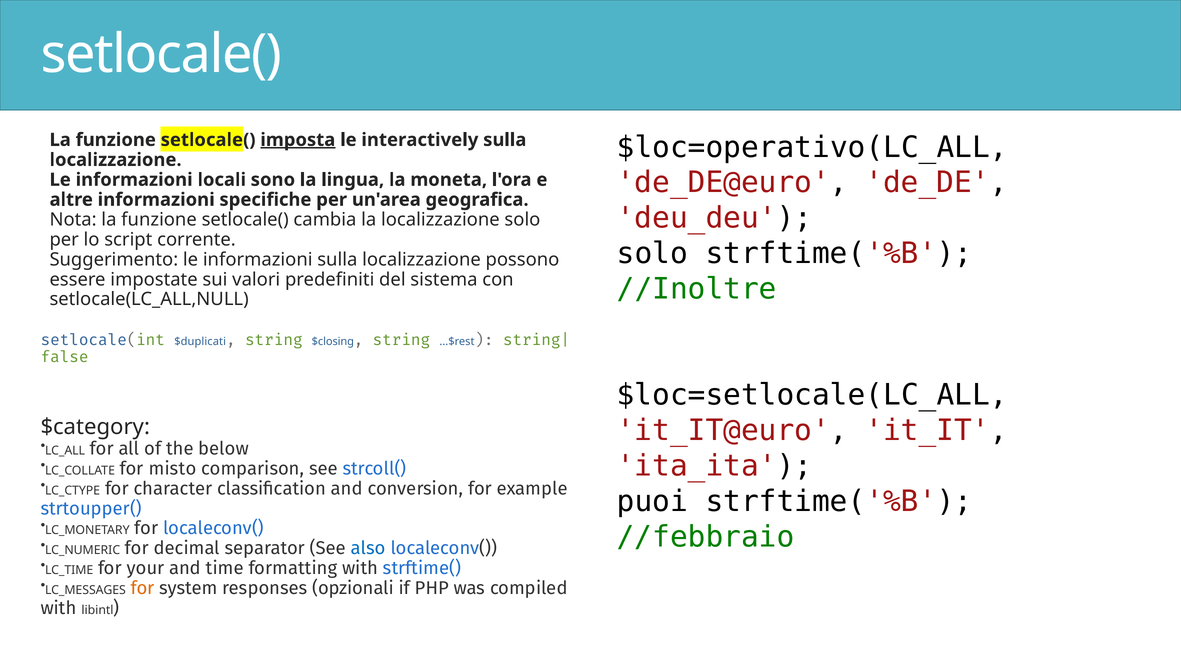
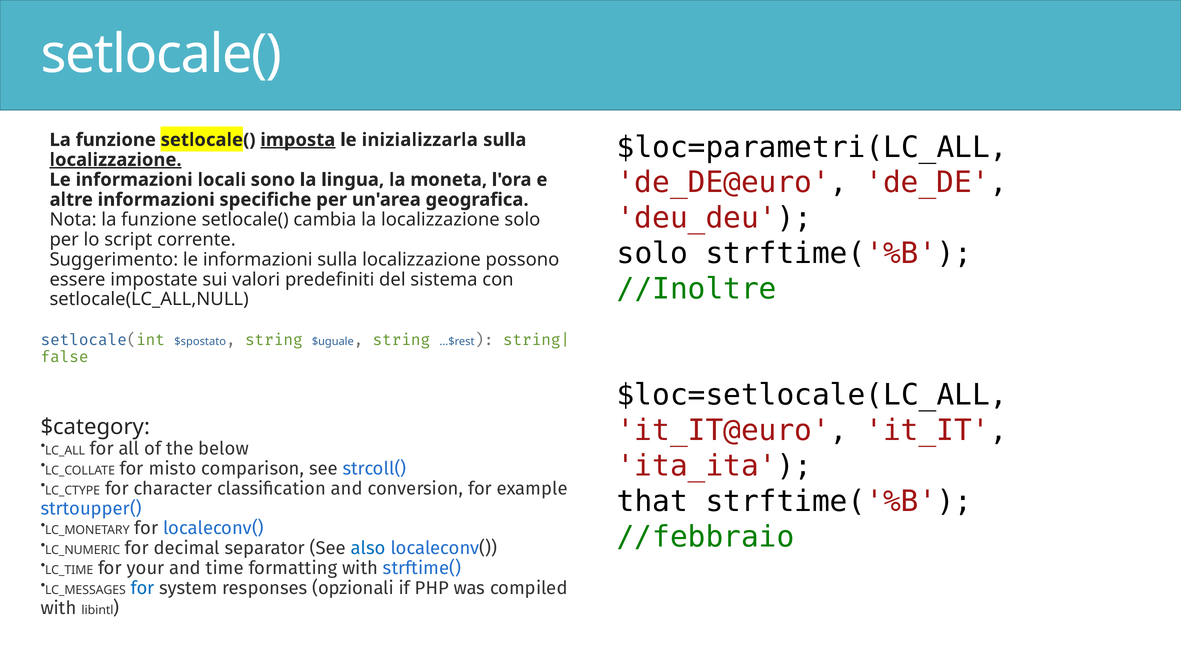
$loc=operativo(LC_ALL: $loc=operativo(LC_ALL -> $loc=parametri(LC_ALL (812, 147)
interactively: interactively -> inizializzarla (420, 140)
localizzazione underline: none -> present (116, 160)
$duplicati: $duplicati -> $spostato (200, 342)
$closing: $closing -> $uguale (333, 342)
puoi: puoi -> that (652, 502)
for colour: orange -> blue (143, 588)
